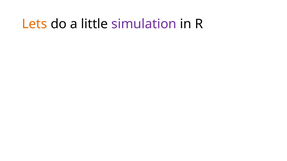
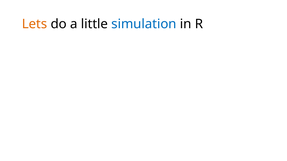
simulation colour: purple -> blue (144, 24)
